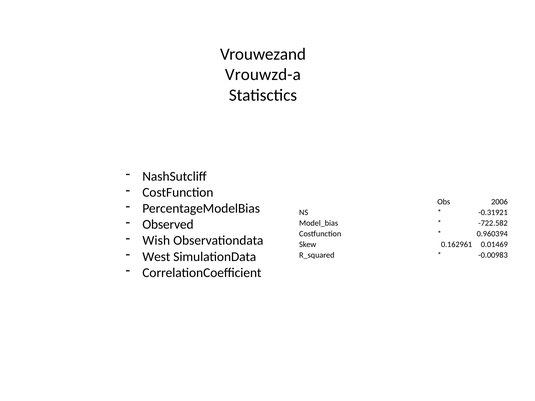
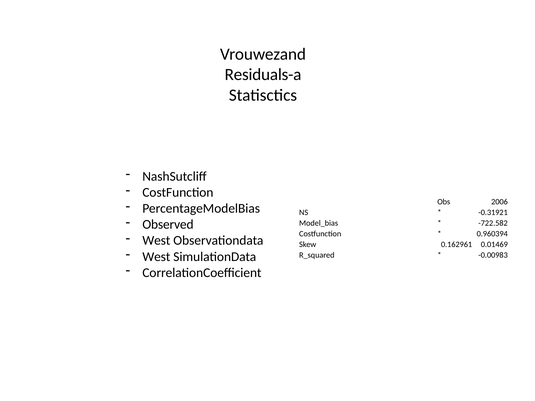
Vrouwzd-a: Vrouwzd-a -> Residuals-a (263, 75)
Wish: Wish -> West (156, 241)
